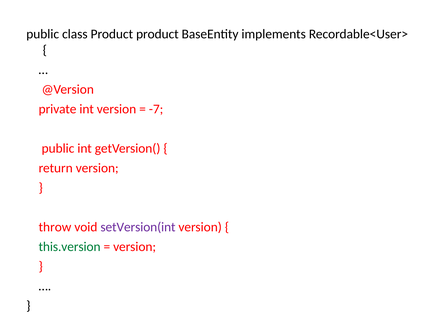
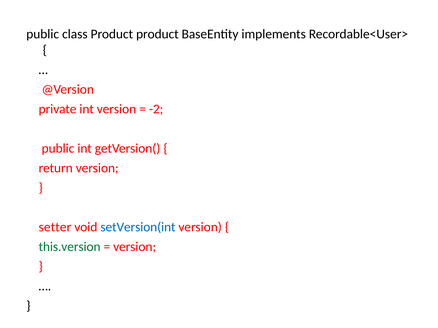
-7: -7 -> -2 (156, 109)
throw: throw -> setter (55, 227)
setVersion(int colour: purple -> blue (138, 227)
